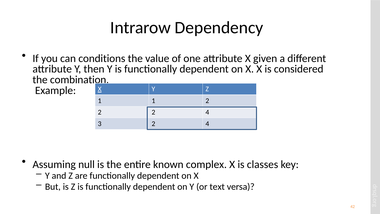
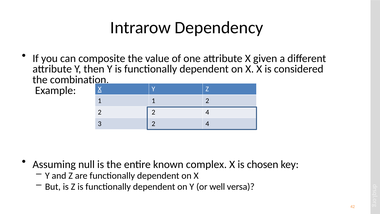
conditions: conditions -> composite (102, 58)
classes: classes -> chosen (263, 164)
text: text -> well (217, 187)
